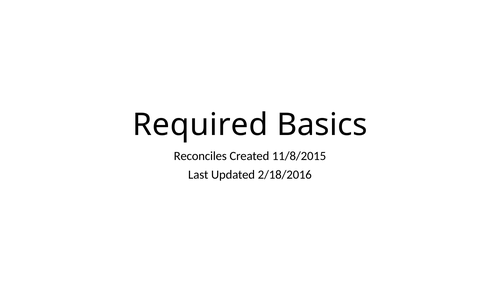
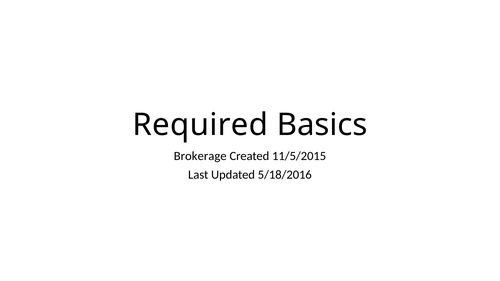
Reconciles: Reconciles -> Brokerage (200, 156)
11/8/2015: 11/8/2015 -> 11/5/2015 (299, 156)
2/18/2016: 2/18/2016 -> 5/18/2016 (285, 175)
